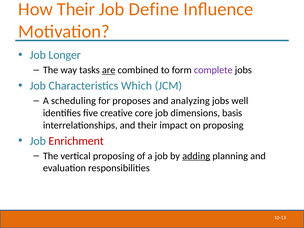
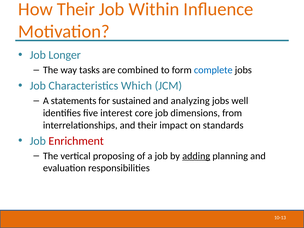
Define: Define -> Within (154, 9)
are underline: present -> none (109, 70)
complete colour: purple -> blue (213, 70)
scheduling: scheduling -> statements (74, 101)
proposes: proposes -> sustained (132, 101)
creative: creative -> interest (116, 113)
basis: basis -> from (232, 113)
on proposing: proposing -> standards (223, 125)
